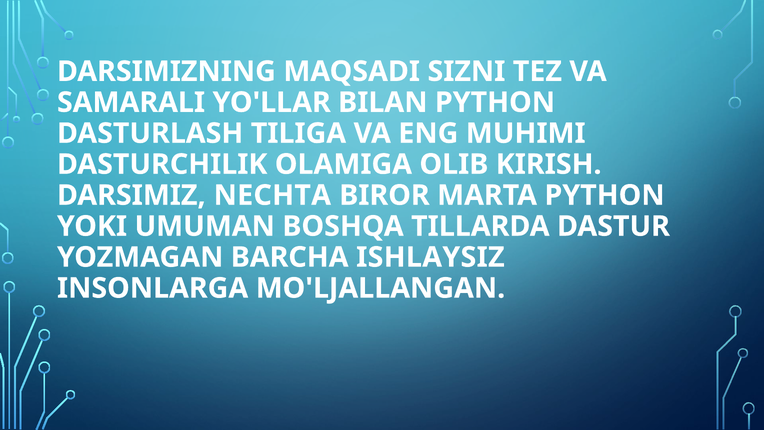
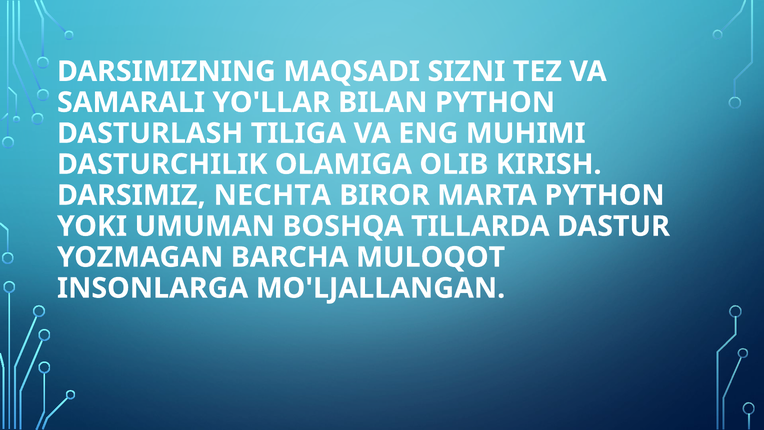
ISHLAYSIZ: ISHLAYSIZ -> MULOQOT (431, 257)
